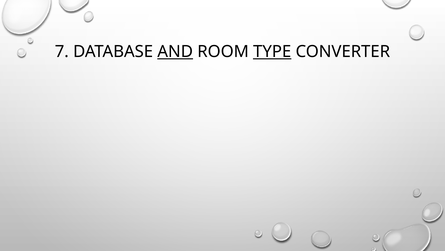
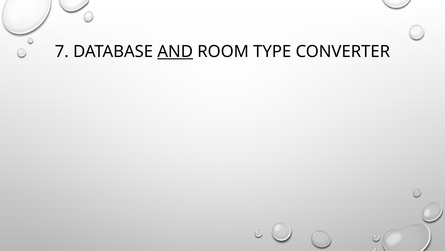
TYPE underline: present -> none (272, 52)
